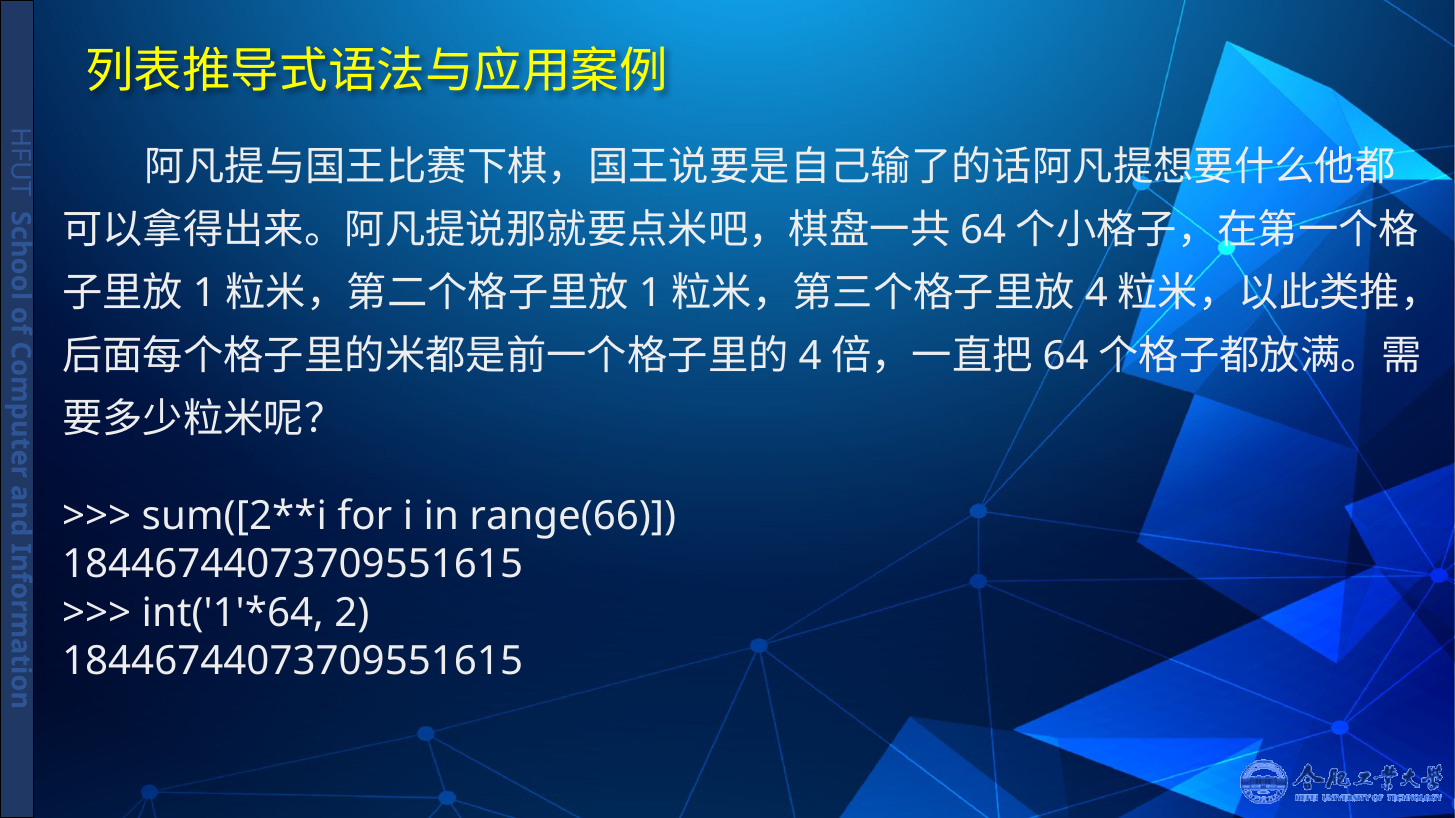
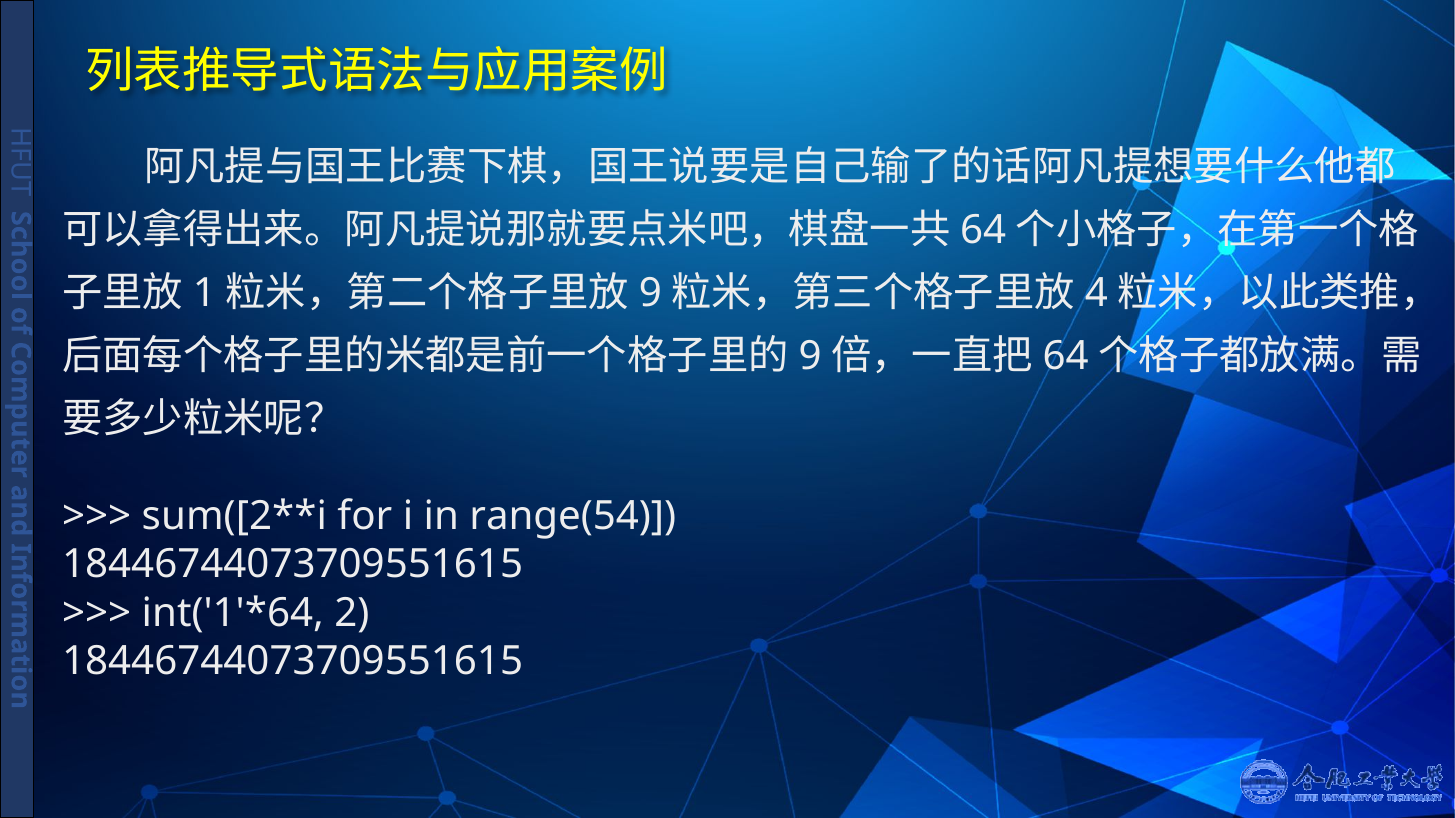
1: 1 -> 9 (651, 293)
4: 4 -> 9 (810, 356)
range(66: range(66 -> range(54 (573, 516)
